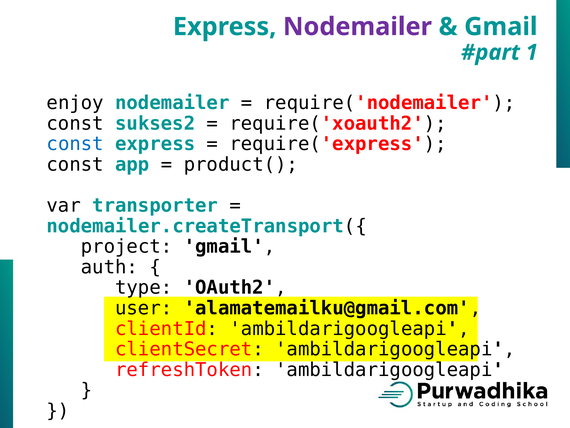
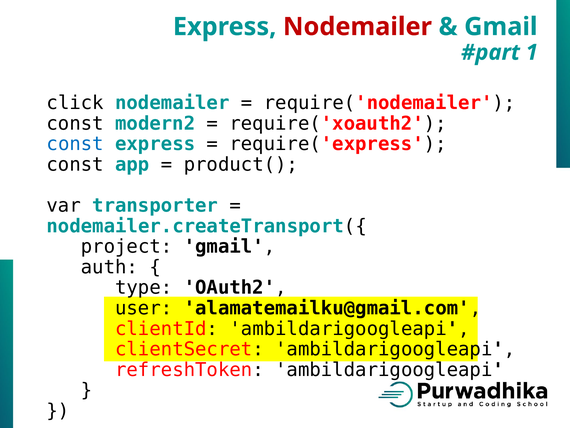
Nodemailer colour: purple -> red (357, 27)
enjoy: enjoy -> click (75, 103)
sukses2: sukses2 -> modern2 (155, 123)
